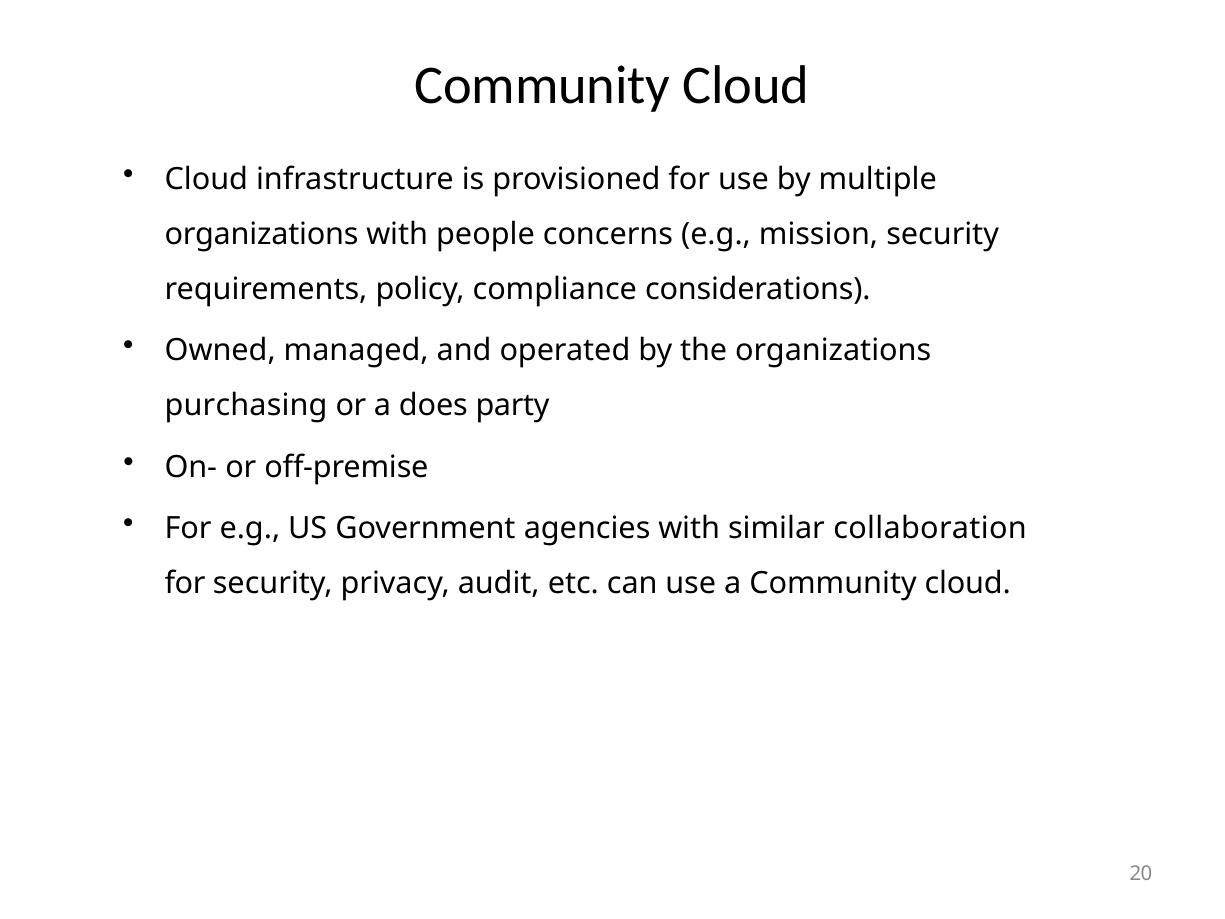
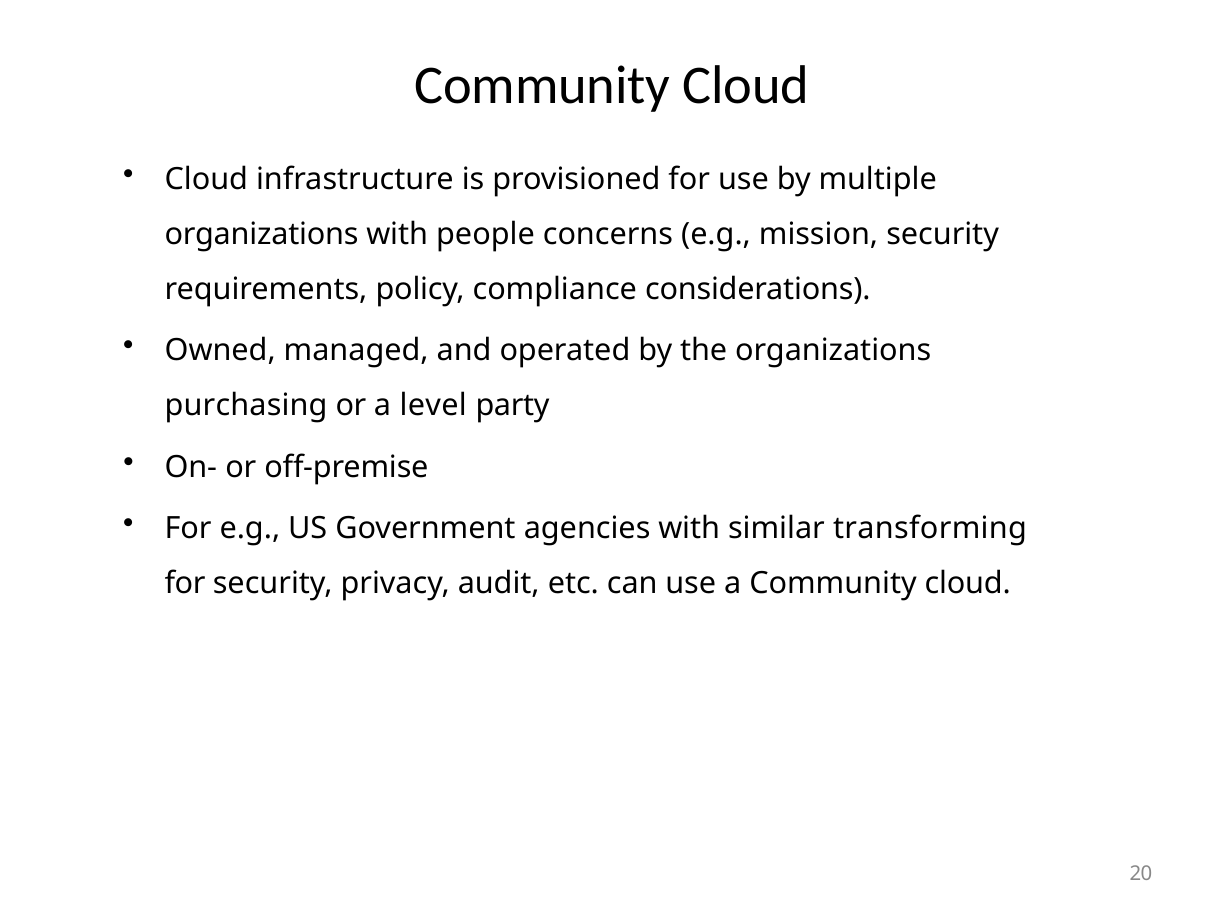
does: does -> level (433, 406)
collaboration: collaboration -> transforming (930, 528)
